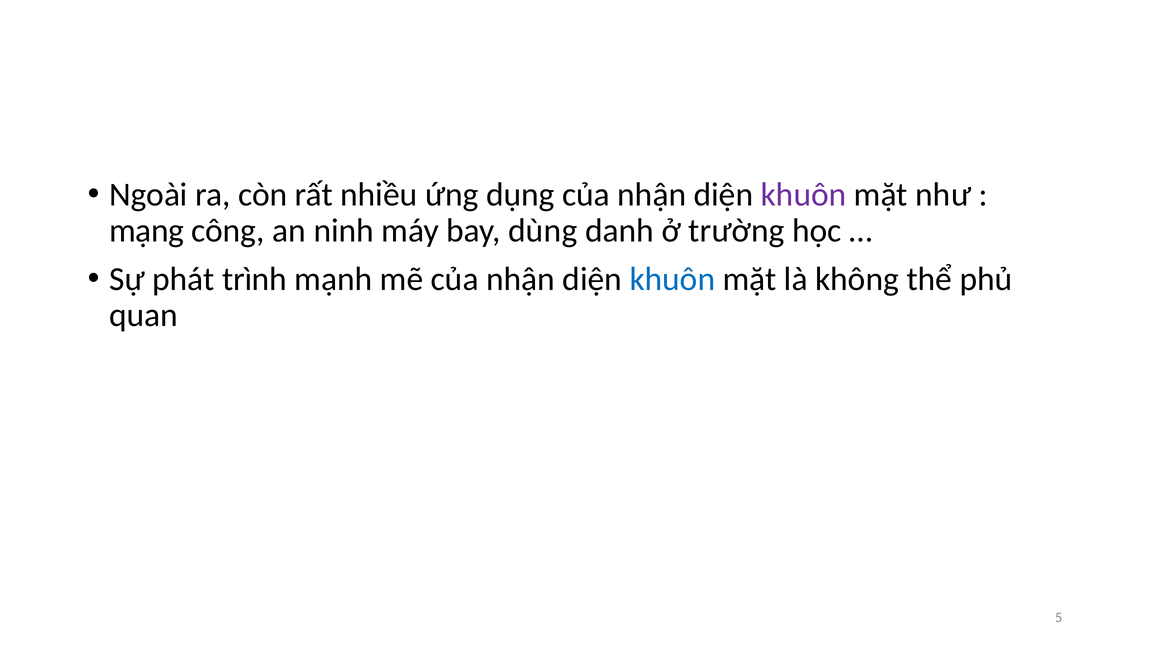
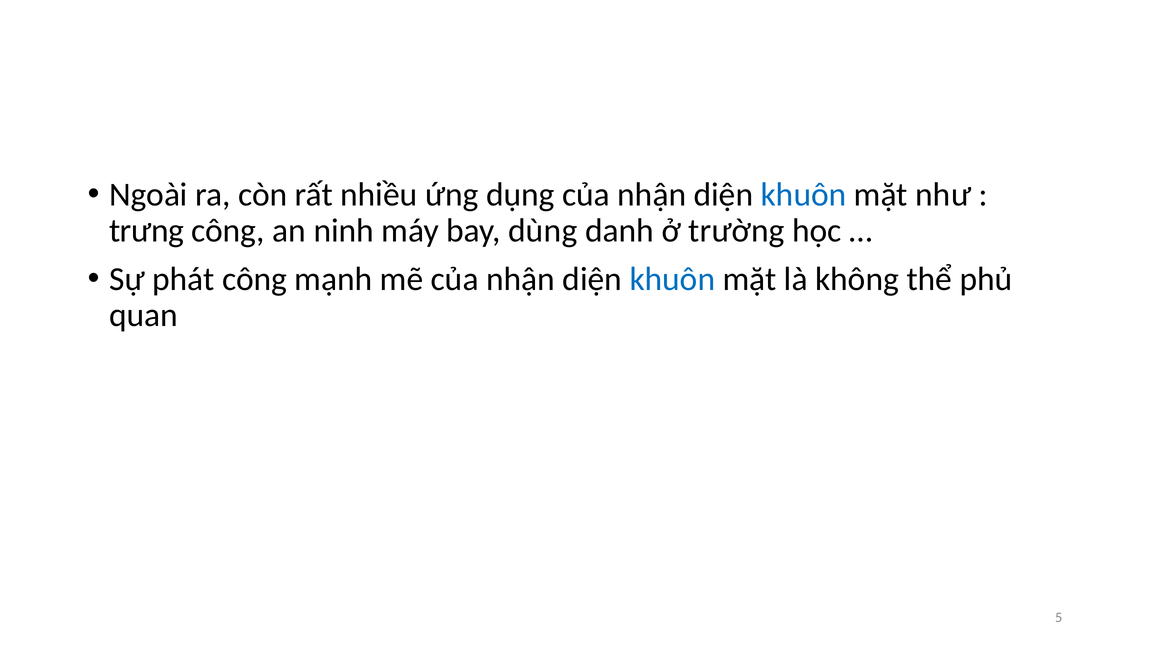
khuôn colour: purple -> blue (804, 194)
mạng: mạng -> trưng (147, 231)
phát trình: trình -> công (254, 279)
